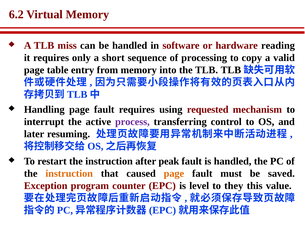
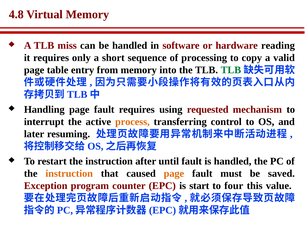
6.2: 6.2 -> 4.8 (16, 14)
TLB colour: black -> green (231, 70)
process colour: purple -> orange (132, 122)
peak: peak -> until (169, 161)
level: level -> start (199, 186)
they: they -> four (234, 186)
